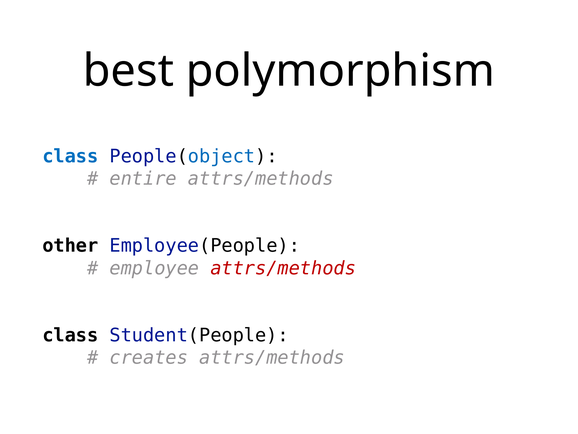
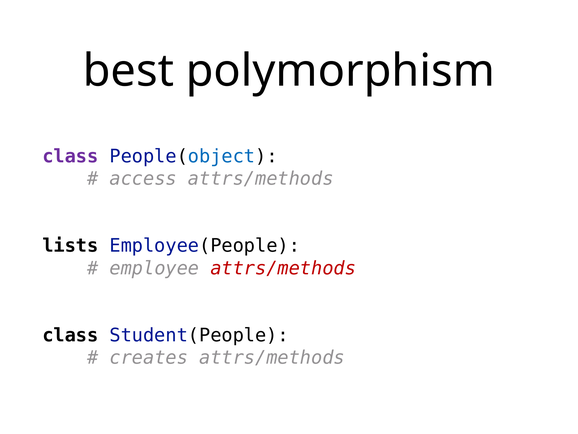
class colour: blue -> purple (70, 156)
entire: entire -> access (143, 178)
other: other -> lists (70, 246)
